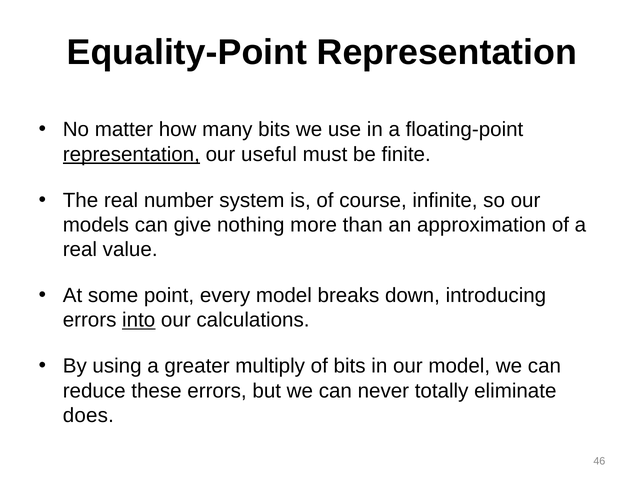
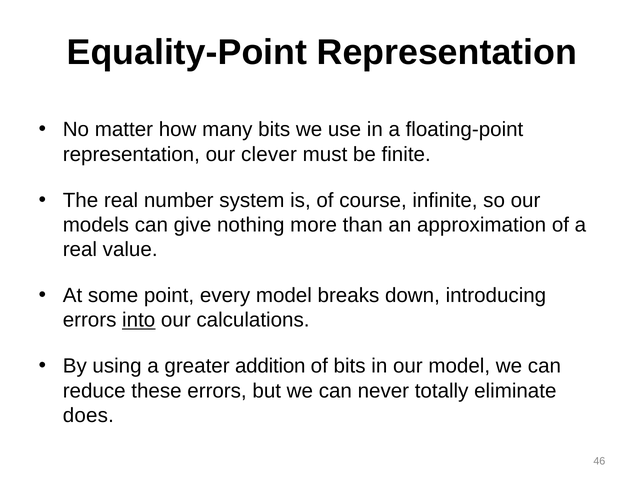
representation underline: present -> none (131, 154)
useful: useful -> clever (269, 154)
multiply: multiply -> addition (270, 366)
